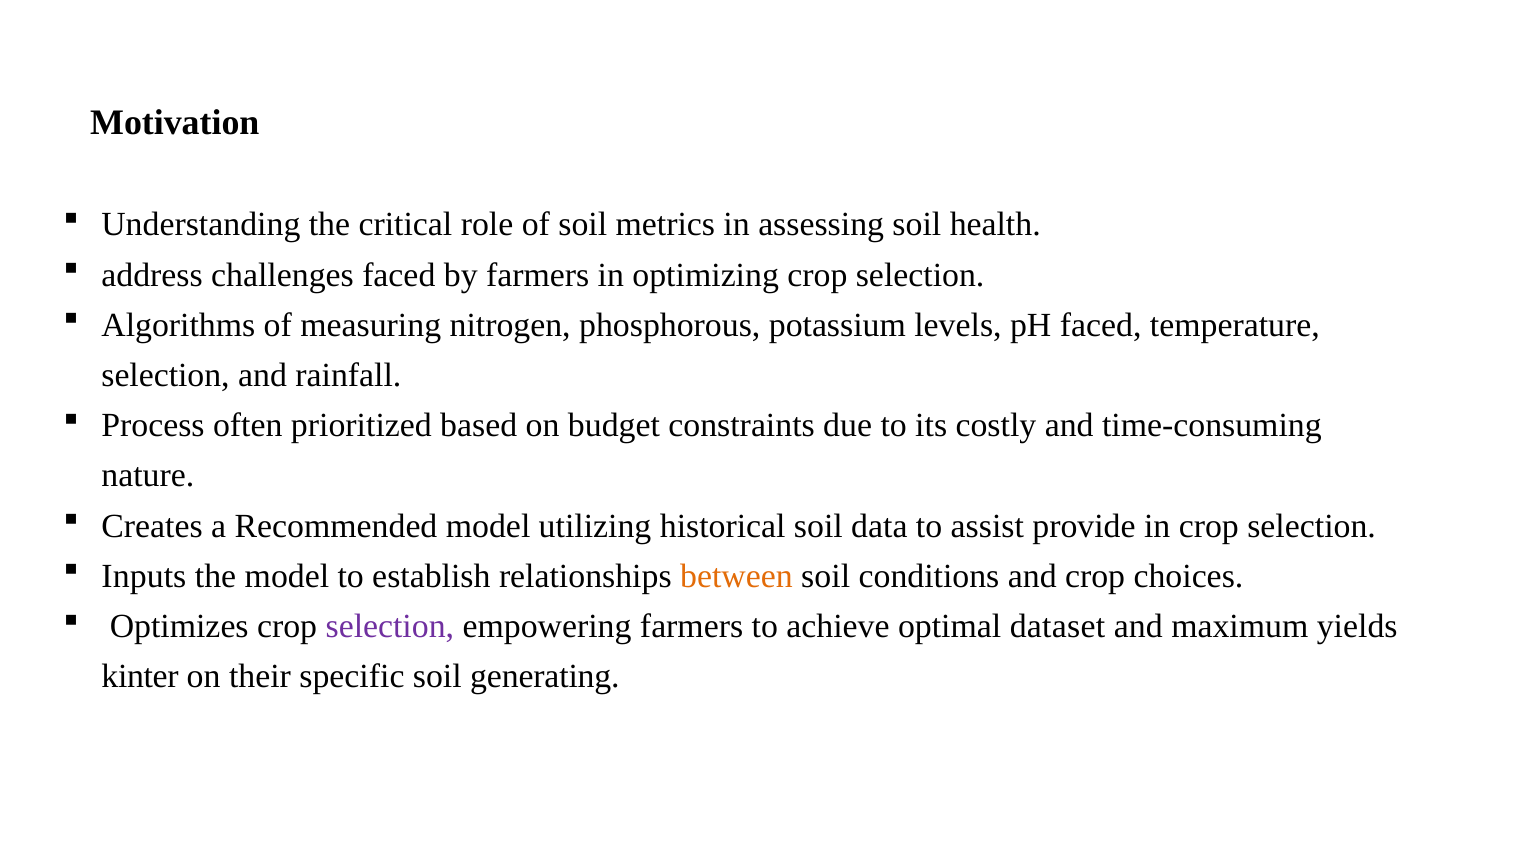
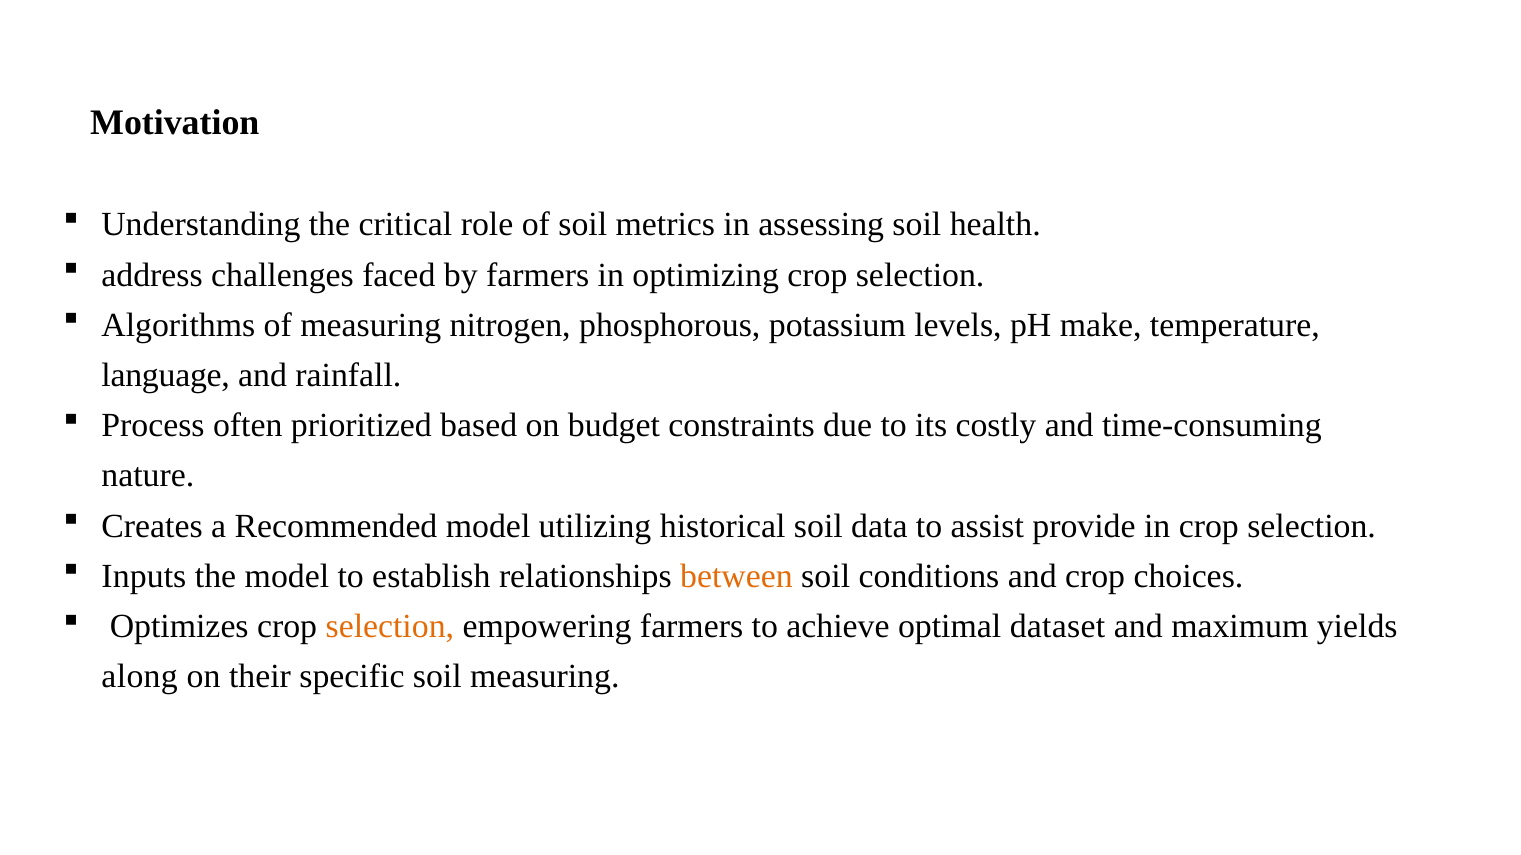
pH faced: faced -> make (1101, 325)
selection: selection -> language (166, 376)
selection colour: purple -> orange (390, 627)
kinter: kinter -> along (140, 677)
soil generating: generating -> measuring (545, 677)
